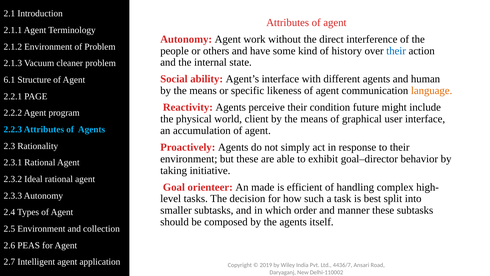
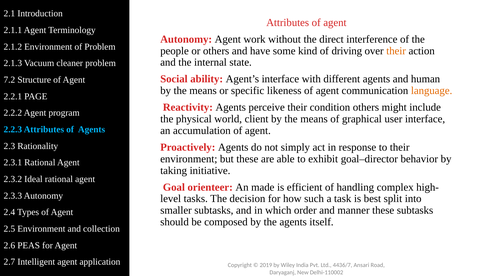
history: history -> driving (347, 51)
their colour: blue -> orange (396, 51)
6.1: 6.1 -> 7.2 (9, 80)
condition future: future -> others (366, 107)
